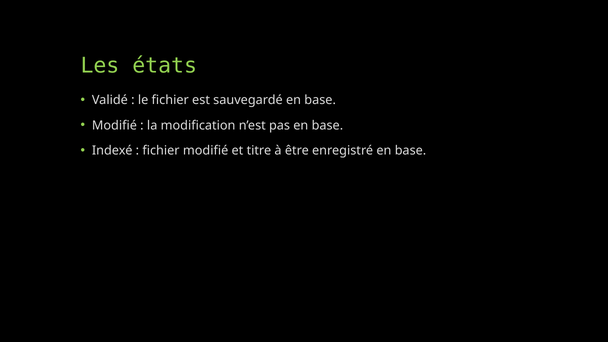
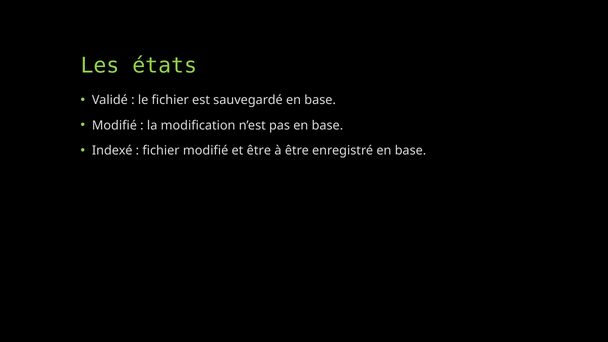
et titre: titre -> être (259, 150)
